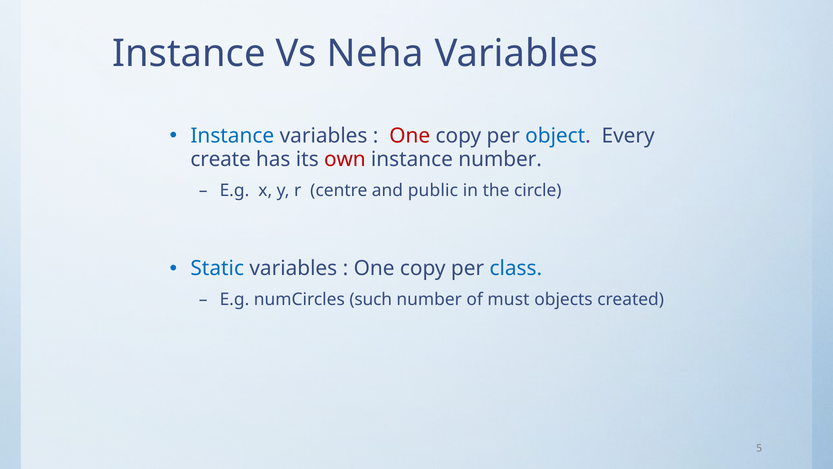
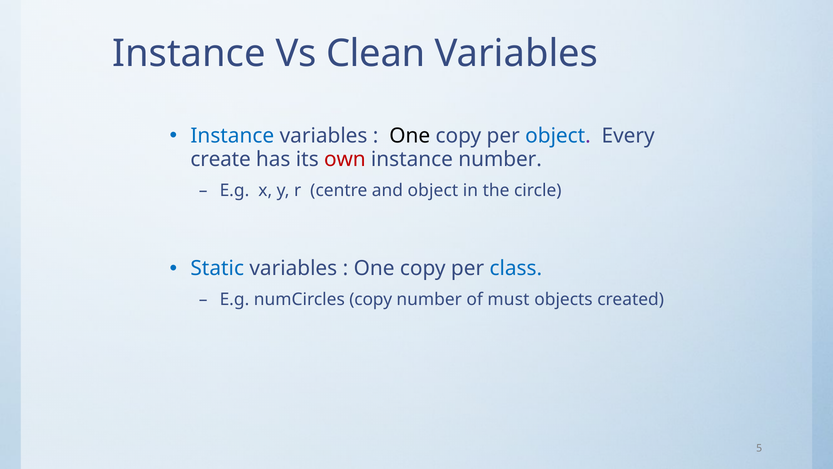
Neha: Neha -> Clean (376, 54)
One colour: red -> black (410, 136)
and public: public -> object (433, 190)
numCircles such: such -> copy (371, 299)
